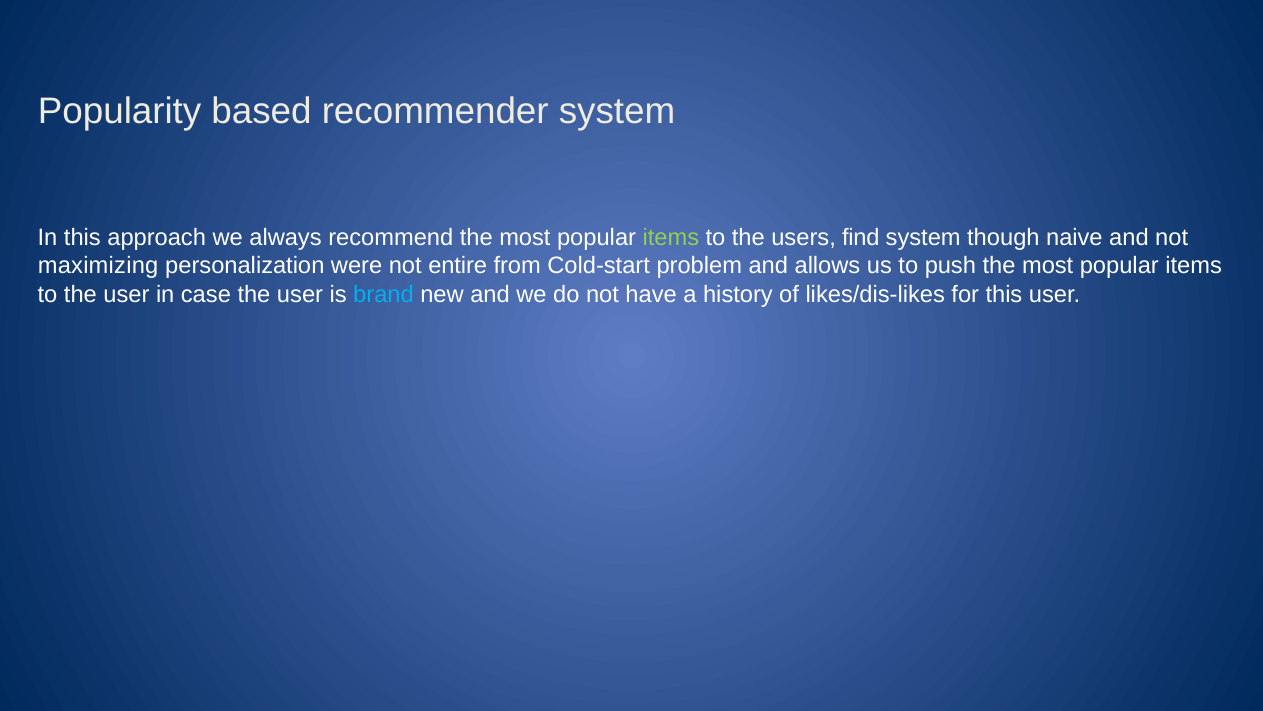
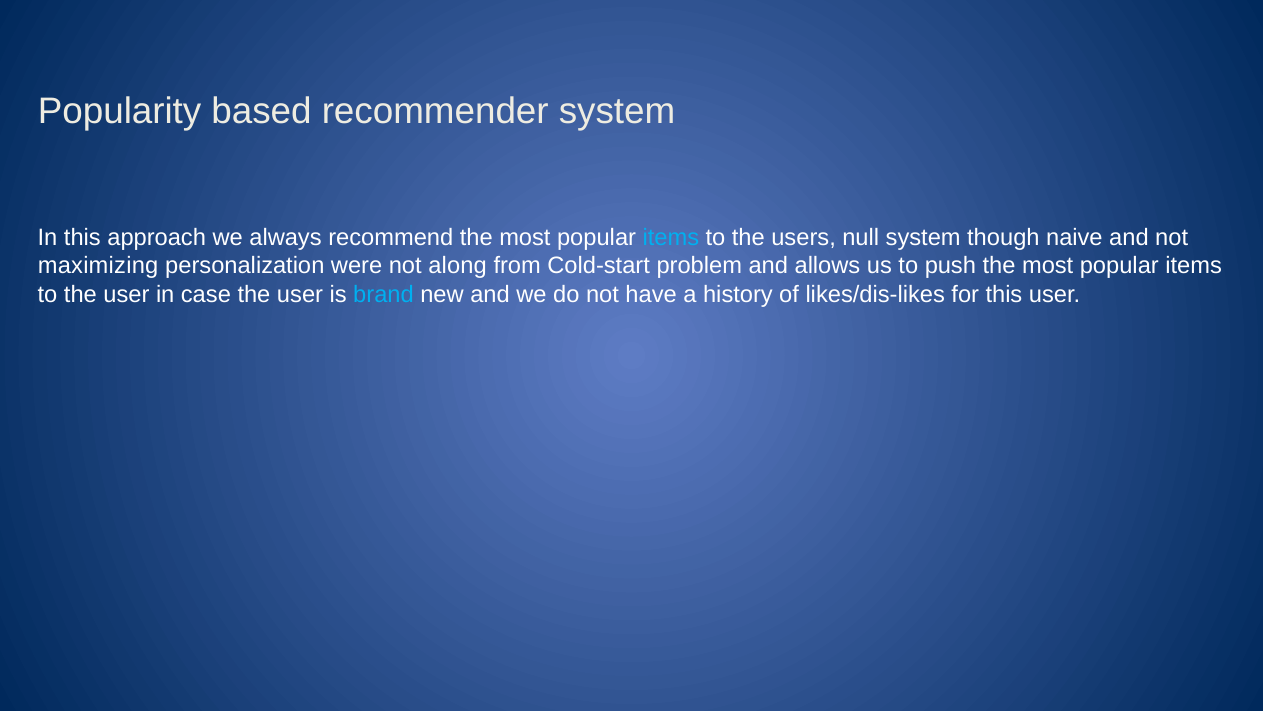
items colour: light green -> light blue (671, 237)
find: find -> null (861, 237)
entire: entire -> along (458, 266)
